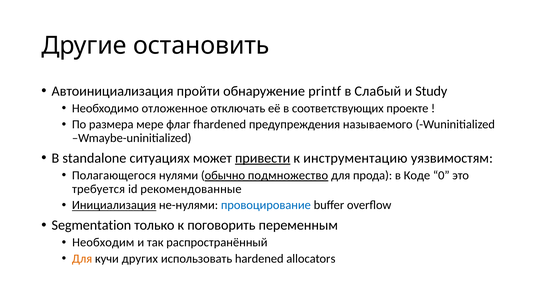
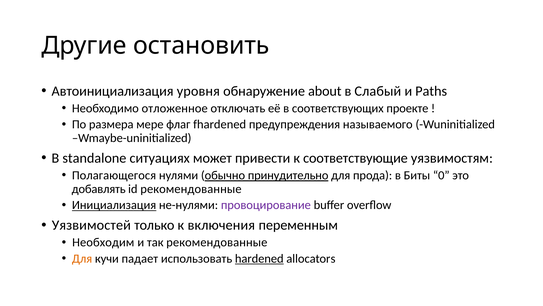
пройти: пройти -> уровня (198, 91)
printf: printf -> about (325, 91)
Study: Study -> Paths (431, 91)
привести underline: present -> none (263, 158)
инструментацию: инструментацию -> соответствующие (355, 158)
подмножество: подмножество -> принудительно (288, 175)
Коде: Коде -> Биты (417, 175)
требуется: требуется -> добавлять (99, 189)
провоцирование colour: blue -> purple (266, 205)
Segmentation: Segmentation -> Уязвимостей (91, 225)
поговорить: поговорить -> включения (221, 225)
так распространённый: распространённый -> рекомендованные (217, 242)
других: других -> падает (140, 258)
hardened underline: none -> present (259, 258)
